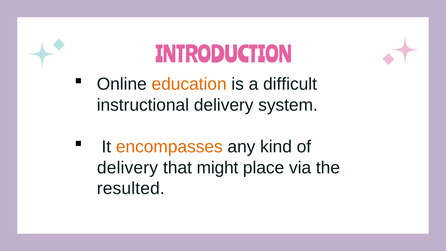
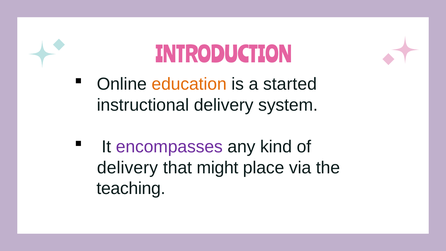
difficult: difficult -> started (290, 84)
encompasses colour: orange -> purple (169, 147)
resulted: resulted -> teaching (131, 188)
